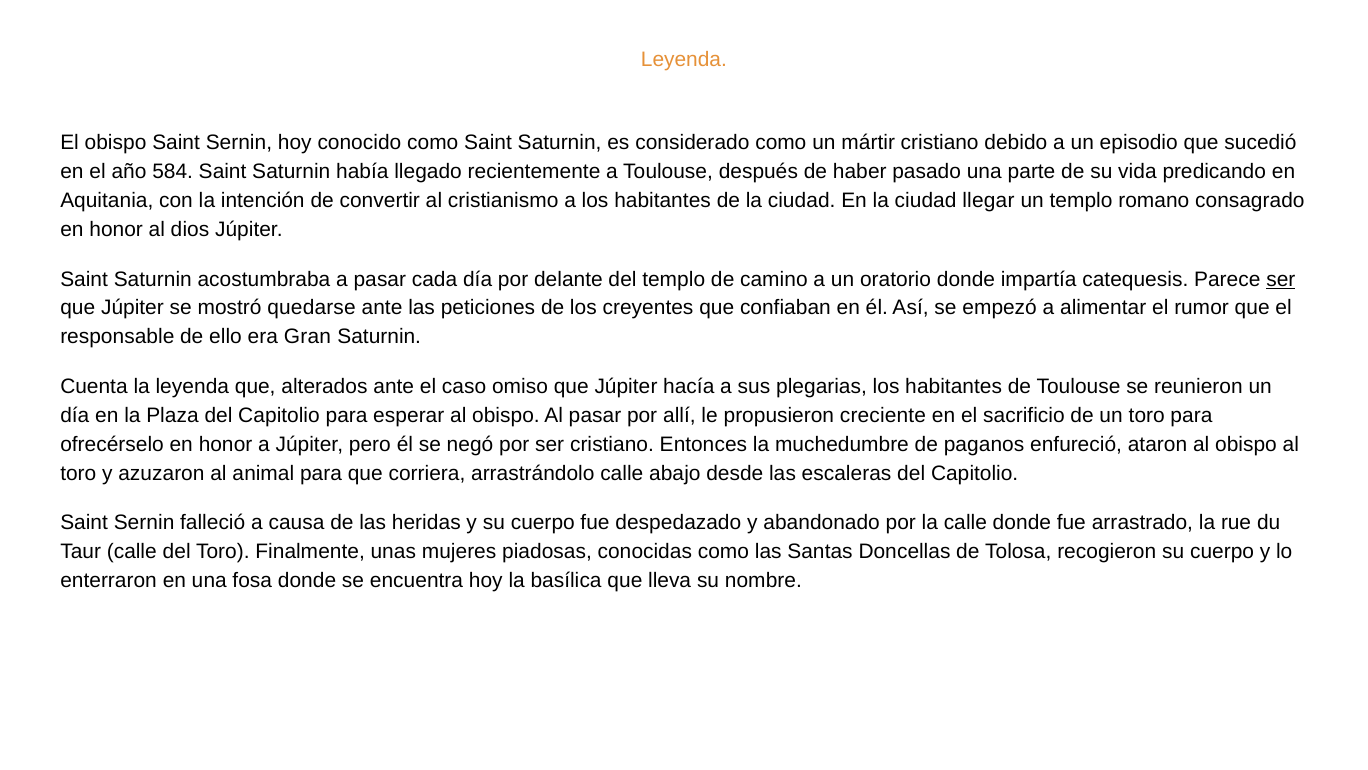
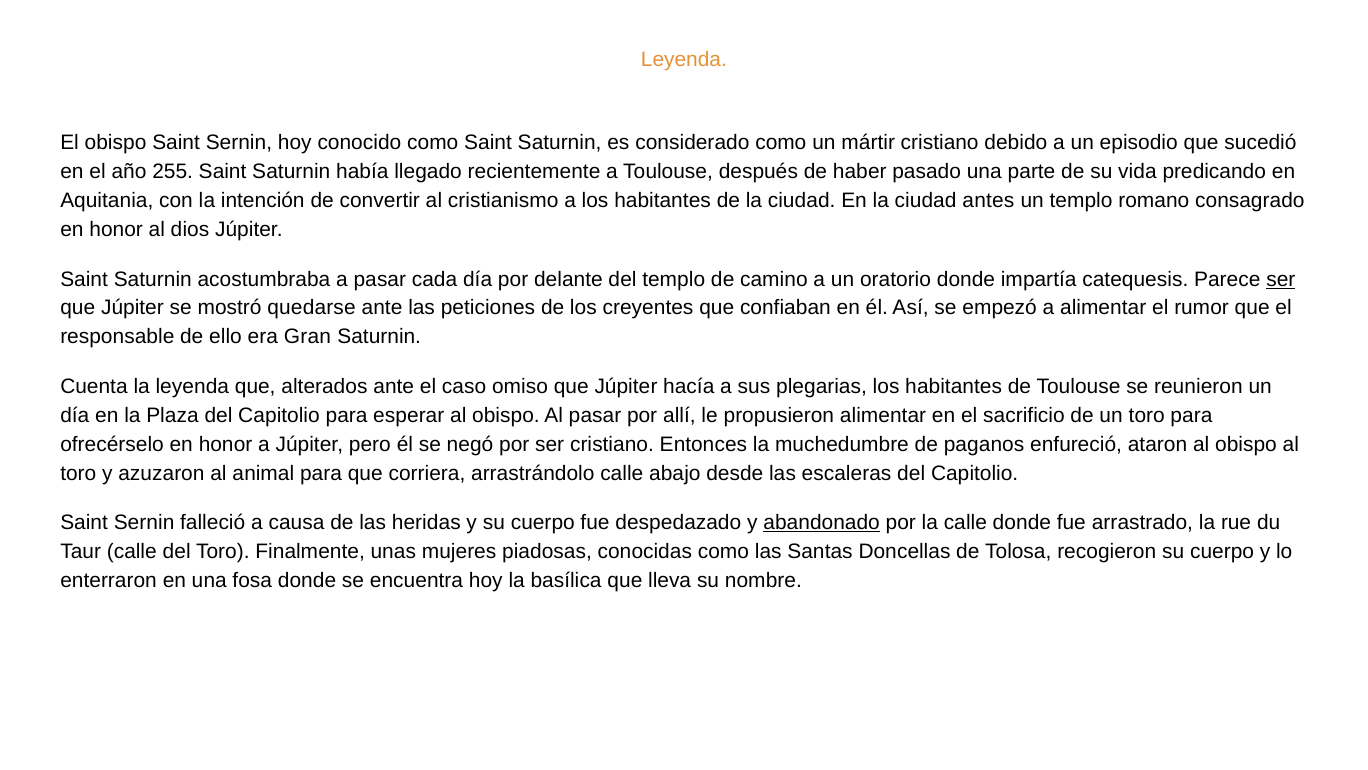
584: 584 -> 255 (173, 172)
llegar: llegar -> antes (988, 201)
propusieron creciente: creciente -> alimentar (883, 415)
abandonado underline: none -> present (822, 523)
